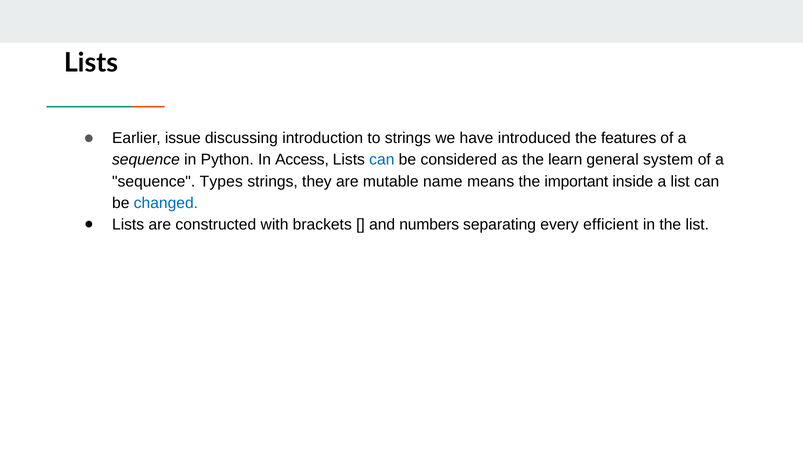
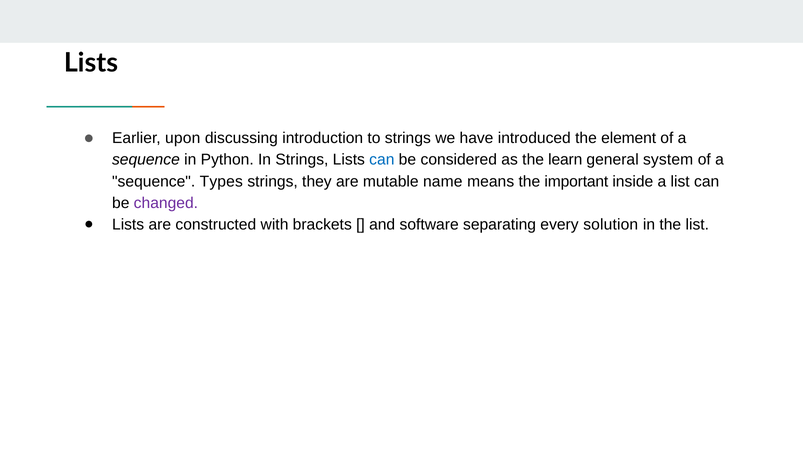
issue: issue -> upon (183, 138)
features: features -> element (629, 138)
In Access: Access -> Strings (302, 160)
changed colour: blue -> purple (166, 203)
numbers: numbers -> software (429, 224)
efficient: efficient -> solution (611, 224)
